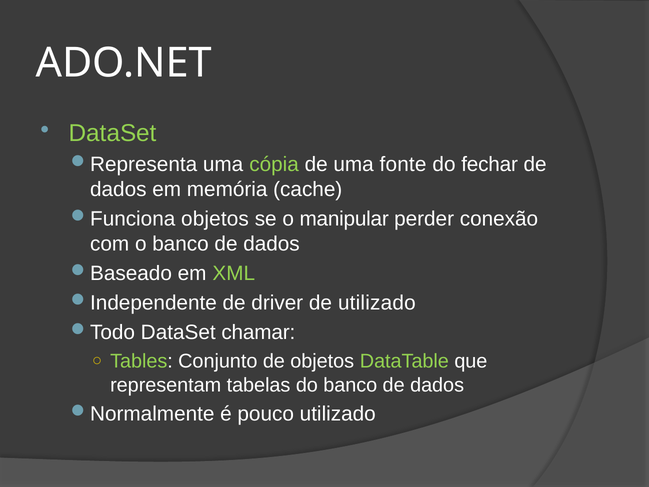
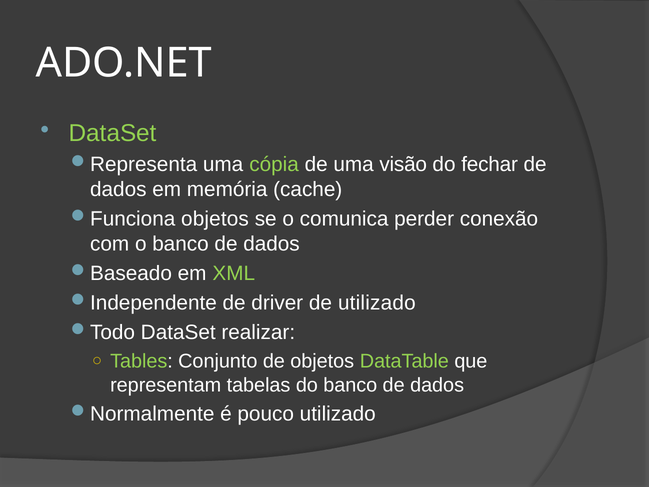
fonte: fonte -> visão (403, 165)
manipular: manipular -> comunica (344, 219)
chamar: chamar -> realizar (258, 332)
